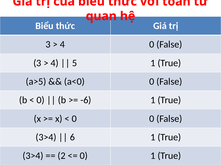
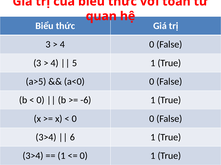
2: 2 -> 1 (62, 156)
